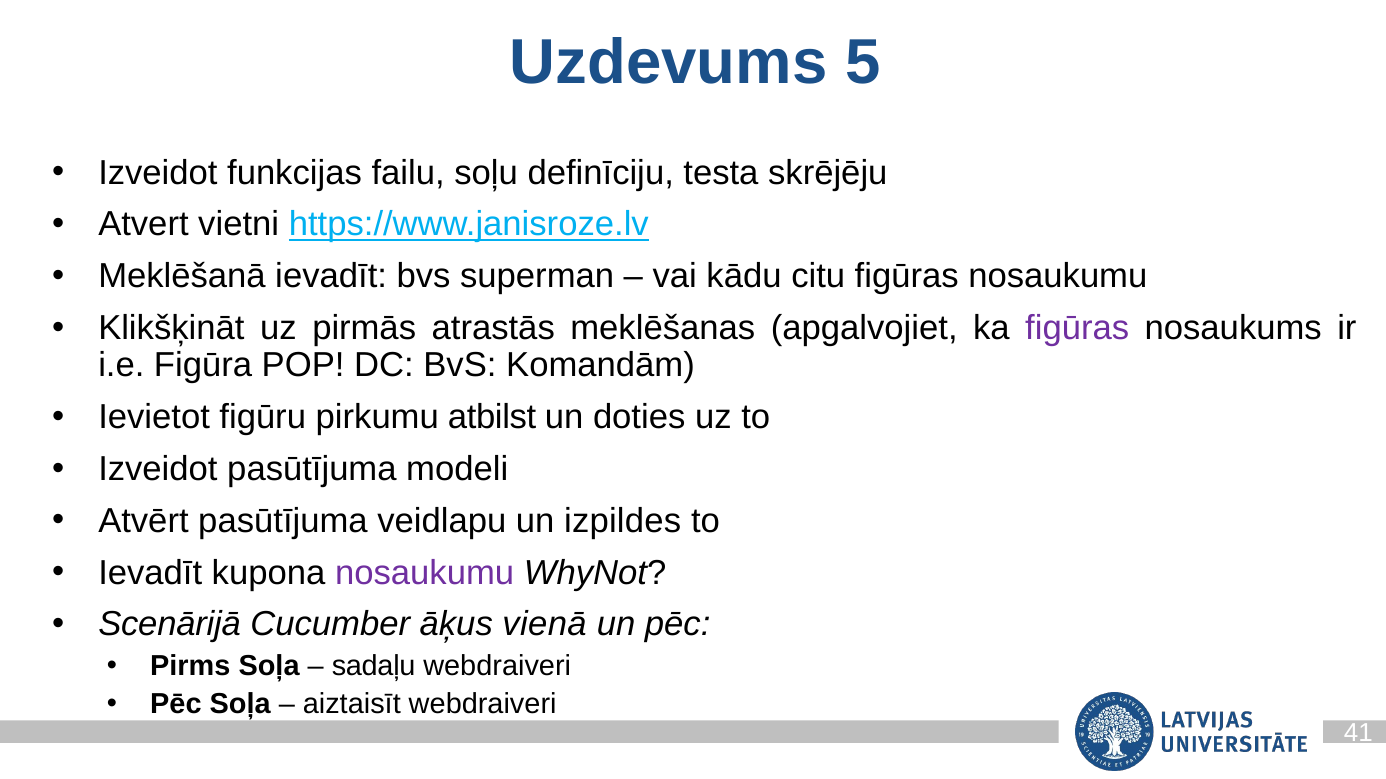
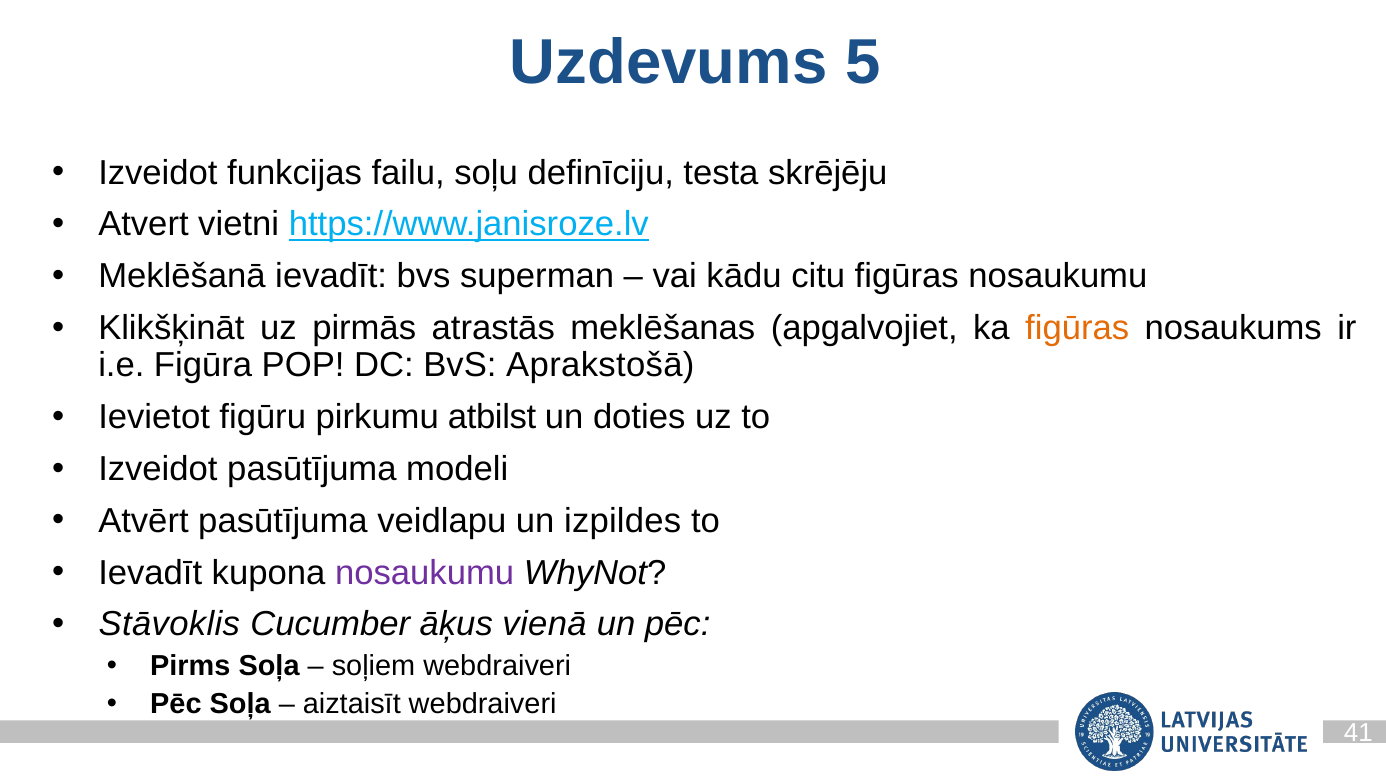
figūras colour: purple -> orange (1077, 328)
Komandām: Komandām -> Aprakstošā (600, 366)
Scenārijā: Scenārijā -> Stāvoklis (169, 625)
sadaļu: sadaļu -> soļiem (373, 667)
